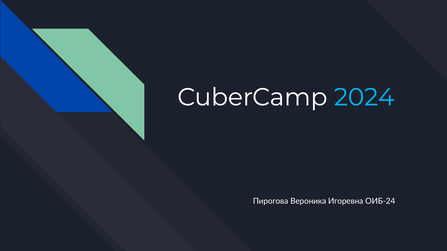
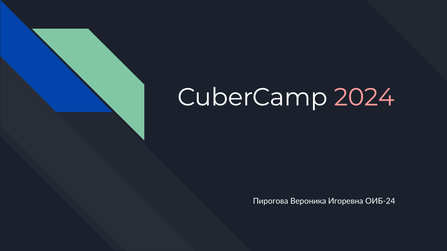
2024 colour: light blue -> pink (364, 97)
